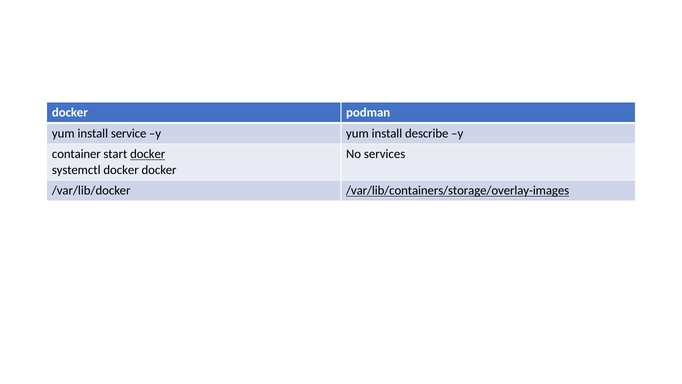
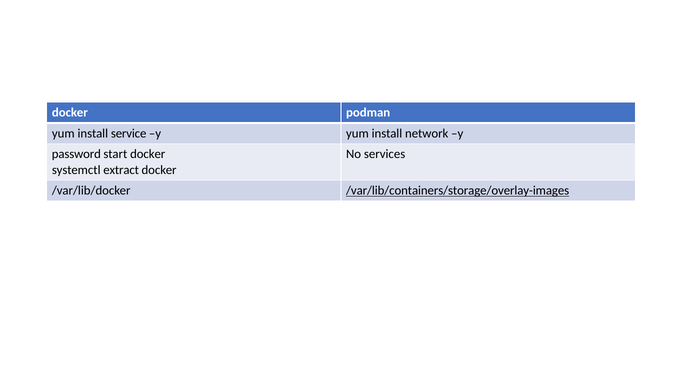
describe: describe -> network (427, 133)
container: container -> password (76, 154)
docker underline: present -> none (148, 154)
systemctl docker: docker -> extract (121, 170)
